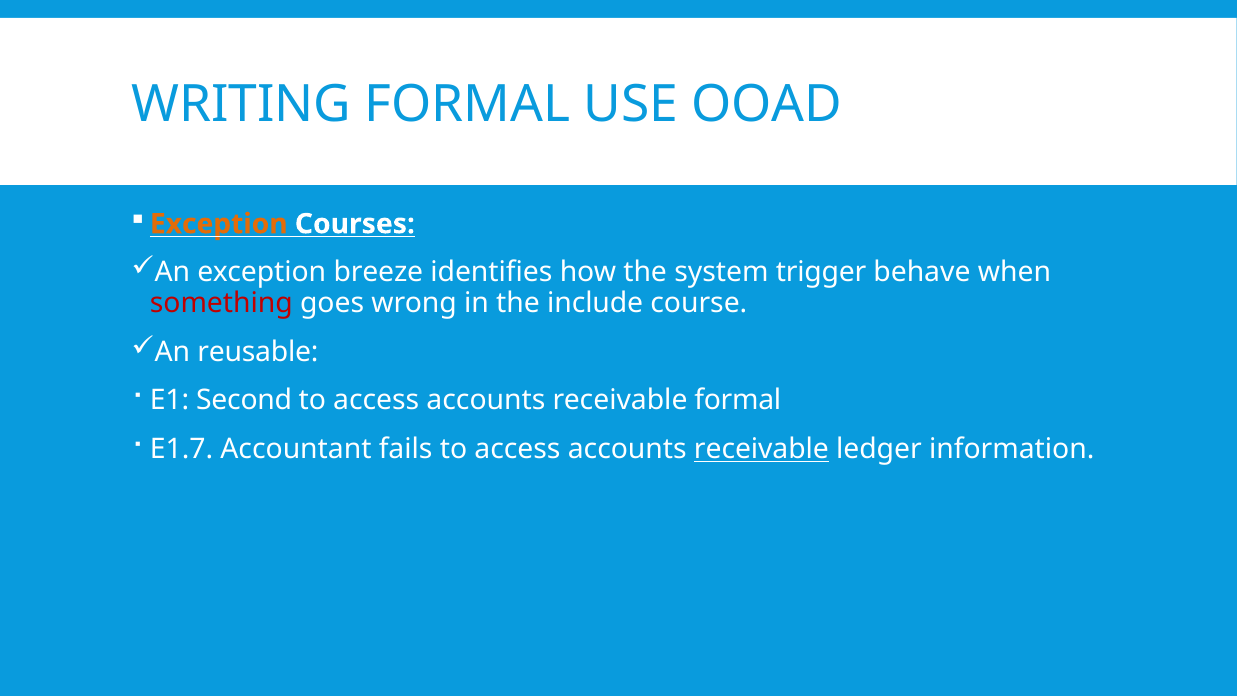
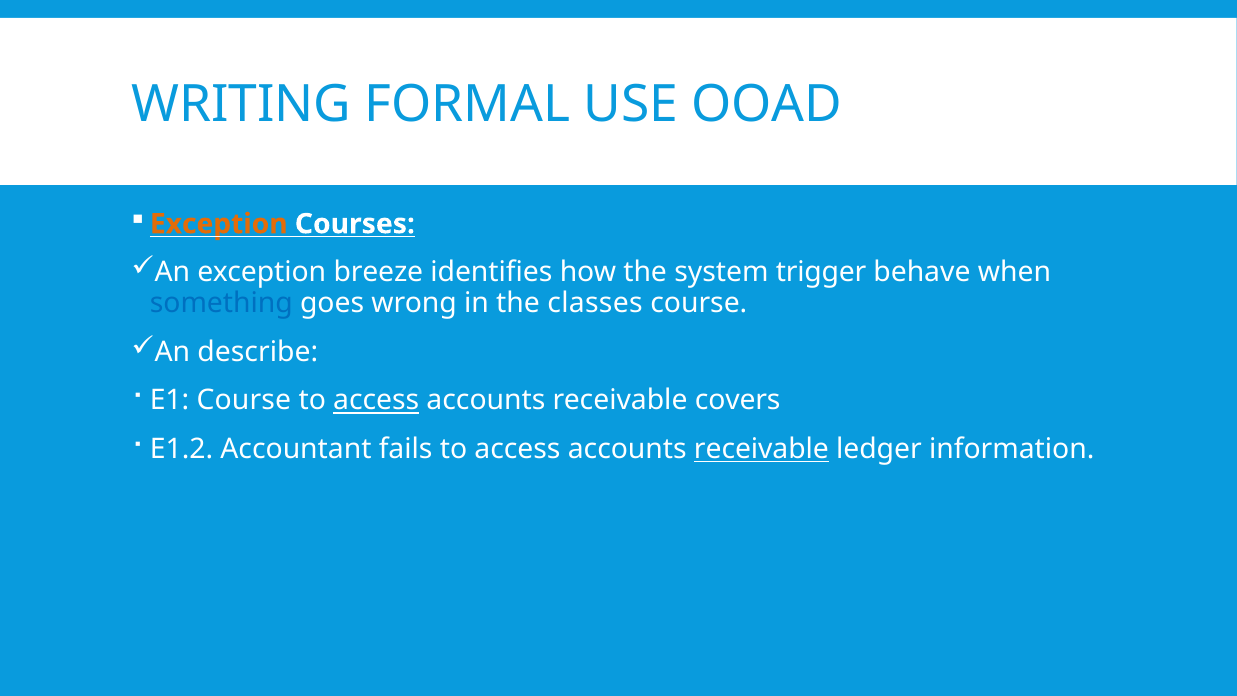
something colour: red -> blue (221, 303)
include: include -> classes (595, 303)
reusable: reusable -> describe (258, 352)
E1 Second: Second -> Course (244, 400)
access underline: none -> present (376, 400)
receivable formal: formal -> covers (738, 400)
E1.7: E1.7 -> E1.2 (181, 449)
